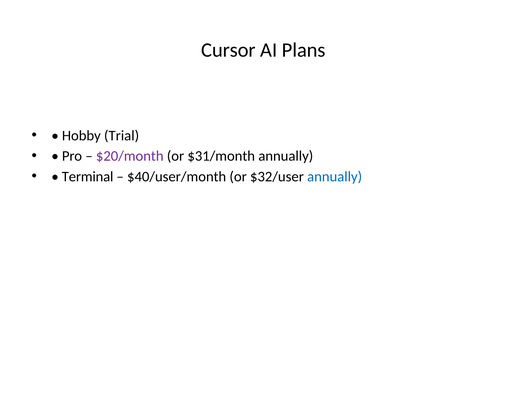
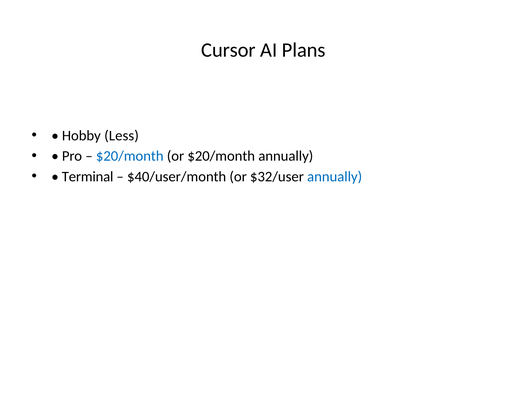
Trial: Trial -> Less (122, 136)
$20/month colour: purple -> blue (130, 156)
or $31/month: $31/month -> $20/month (221, 156)
